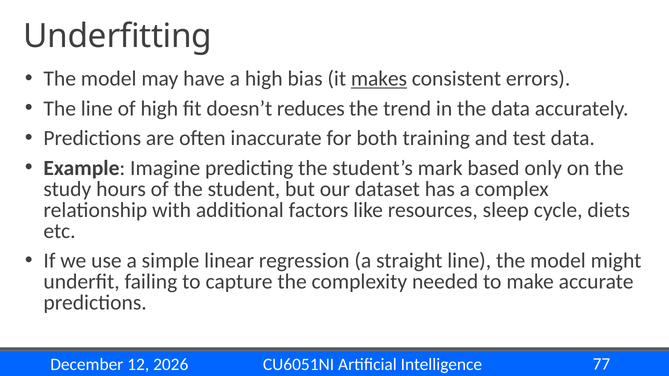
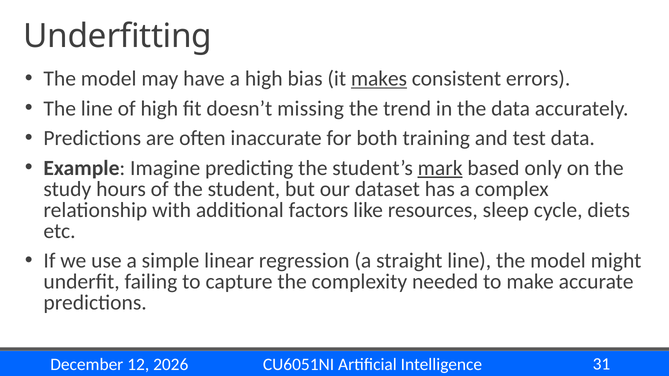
reduces: reduces -> missing (311, 109)
mark underline: none -> present (440, 168)
77: 77 -> 31 (601, 364)
